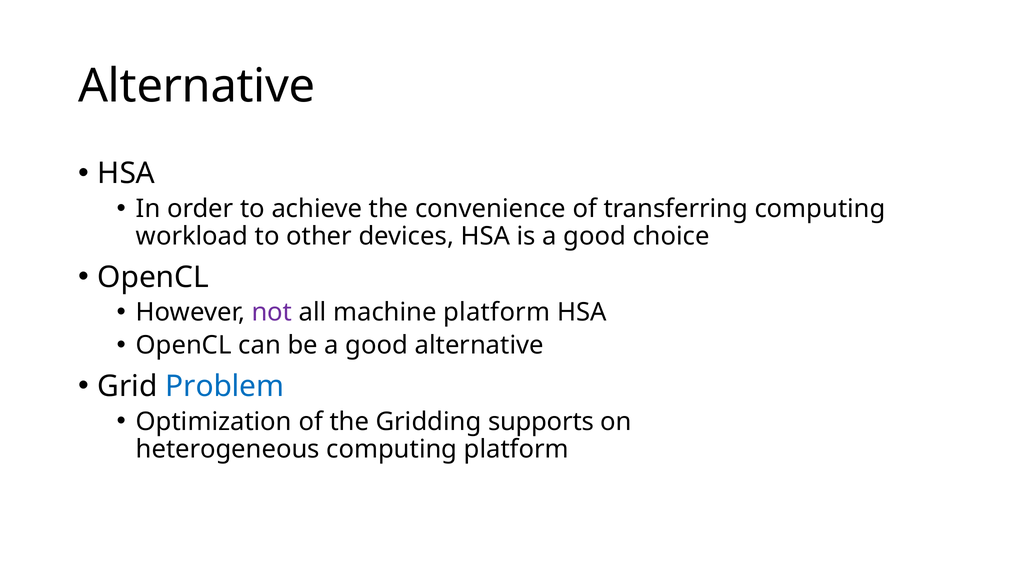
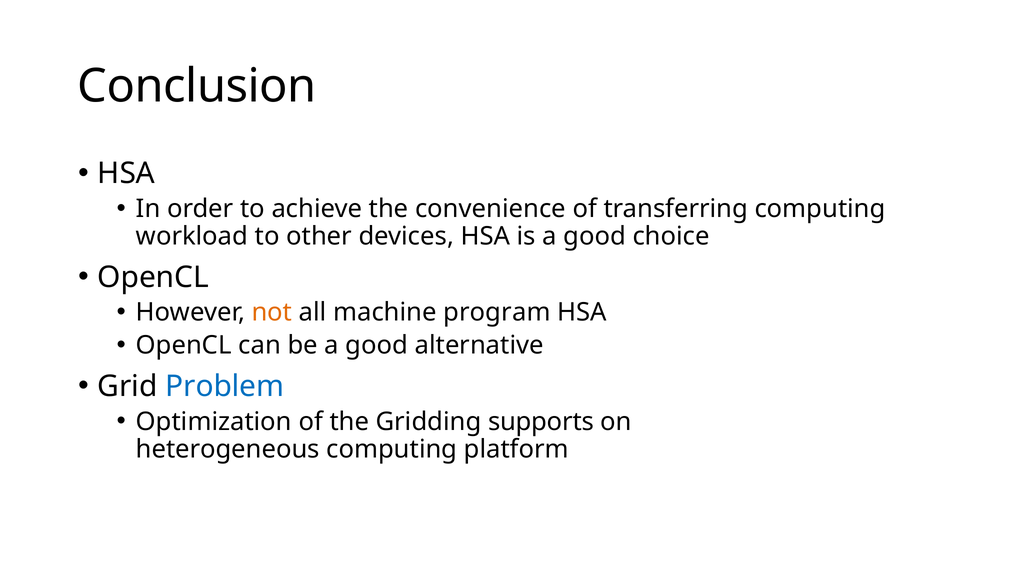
Alternative: Alternative -> Conclusion (197, 86)
not colour: purple -> orange (272, 313)
machine platform: platform -> program (497, 313)
